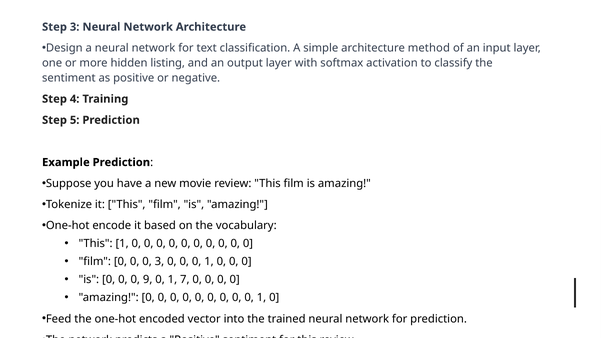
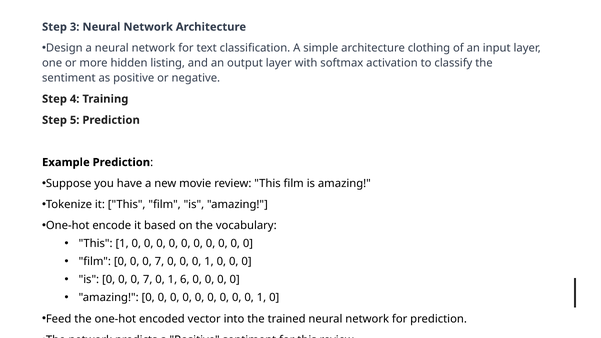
method: method -> clothing (429, 48)
3: 3 -> 7 (159, 262)
9: 9 -> 7 (148, 280)
7: 7 -> 6 (185, 280)
